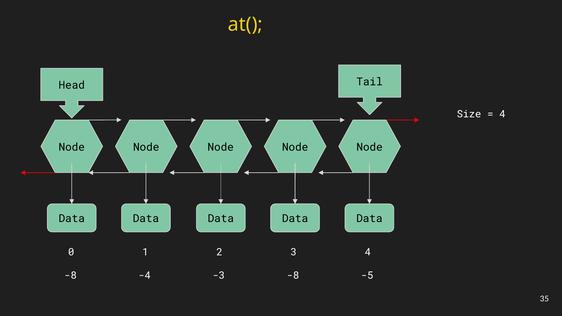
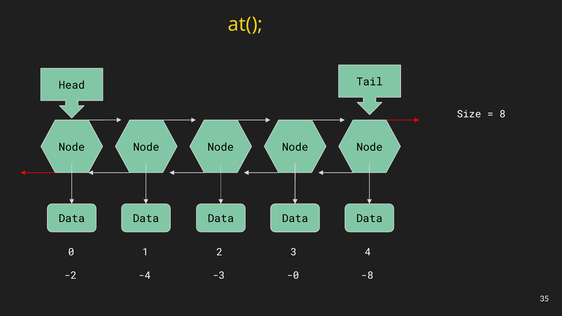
4: 4 -> 8 (502, 114)
-8: -8 -> -2 (71, 276)
-8: -8 -> -0 (293, 276)
-5: -5 -> -8 (367, 276)
